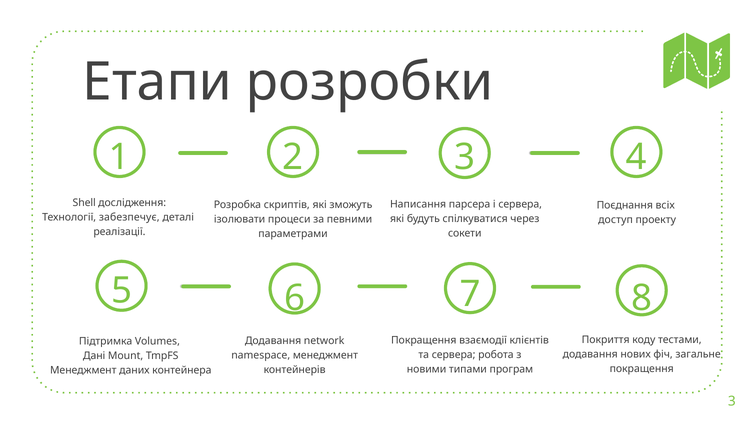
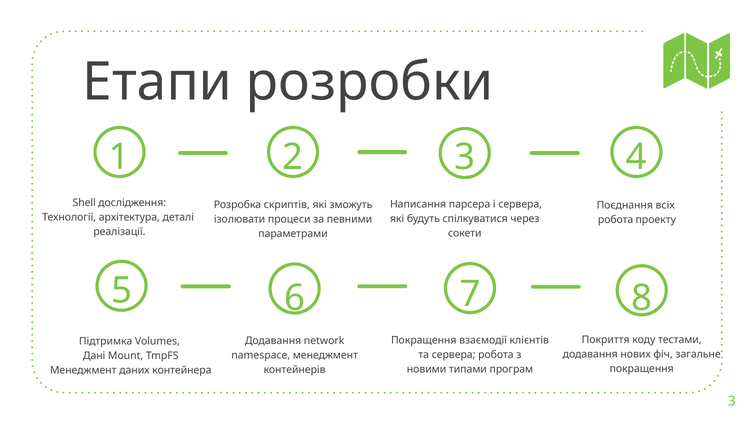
забезпечує: забезпечує -> архітектура (129, 217)
доступ: доступ -> робота (616, 220)
